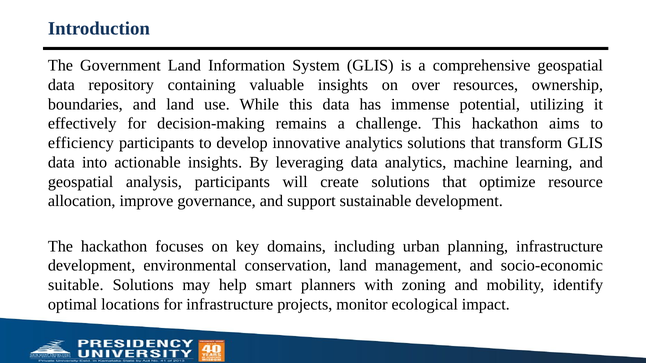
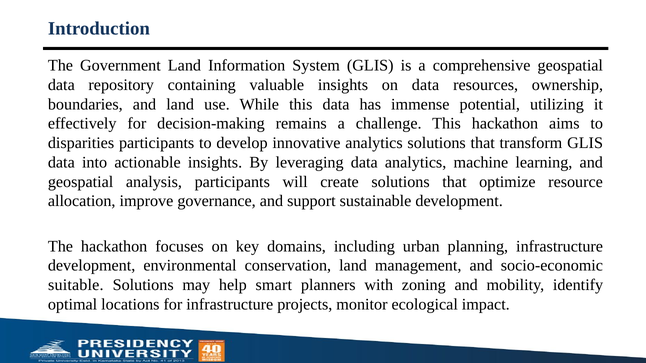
on over: over -> data (426, 85)
efficiency: efficiency -> disparities (81, 143)
